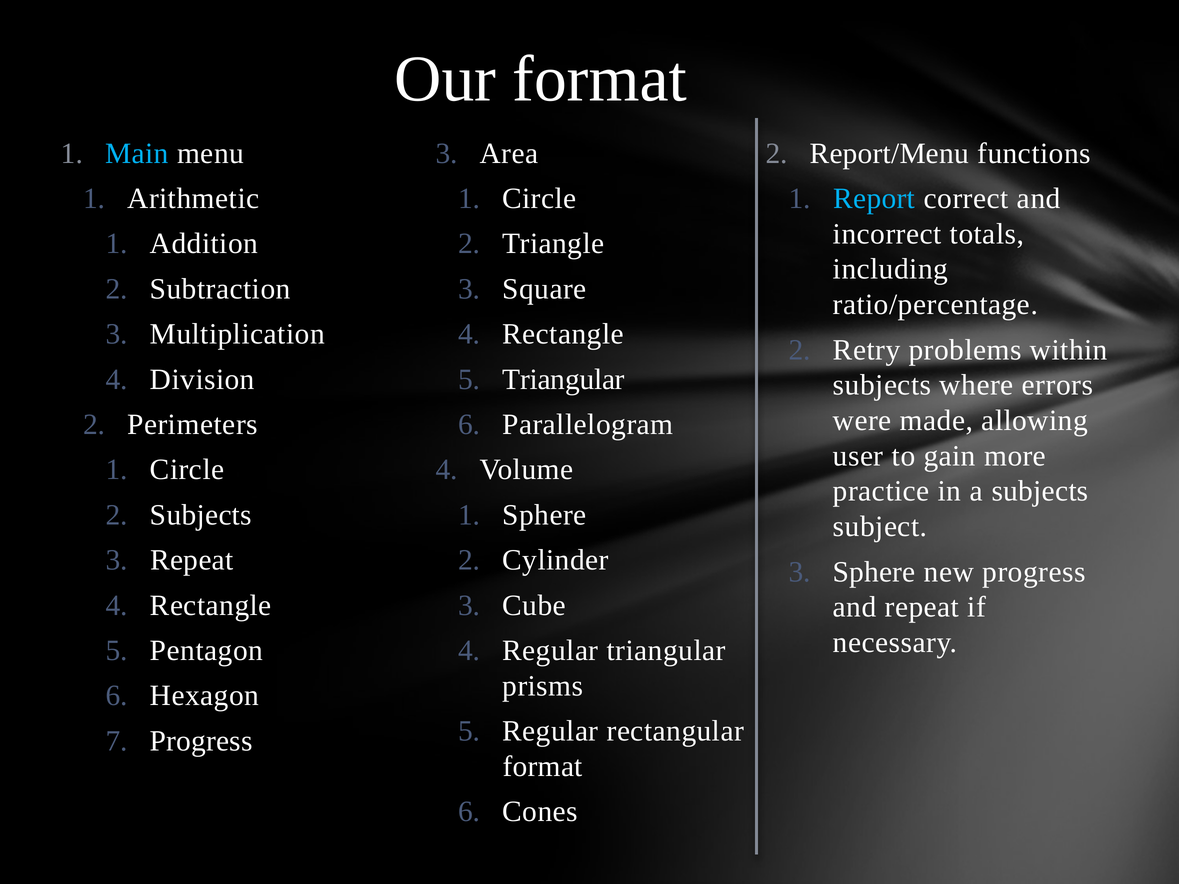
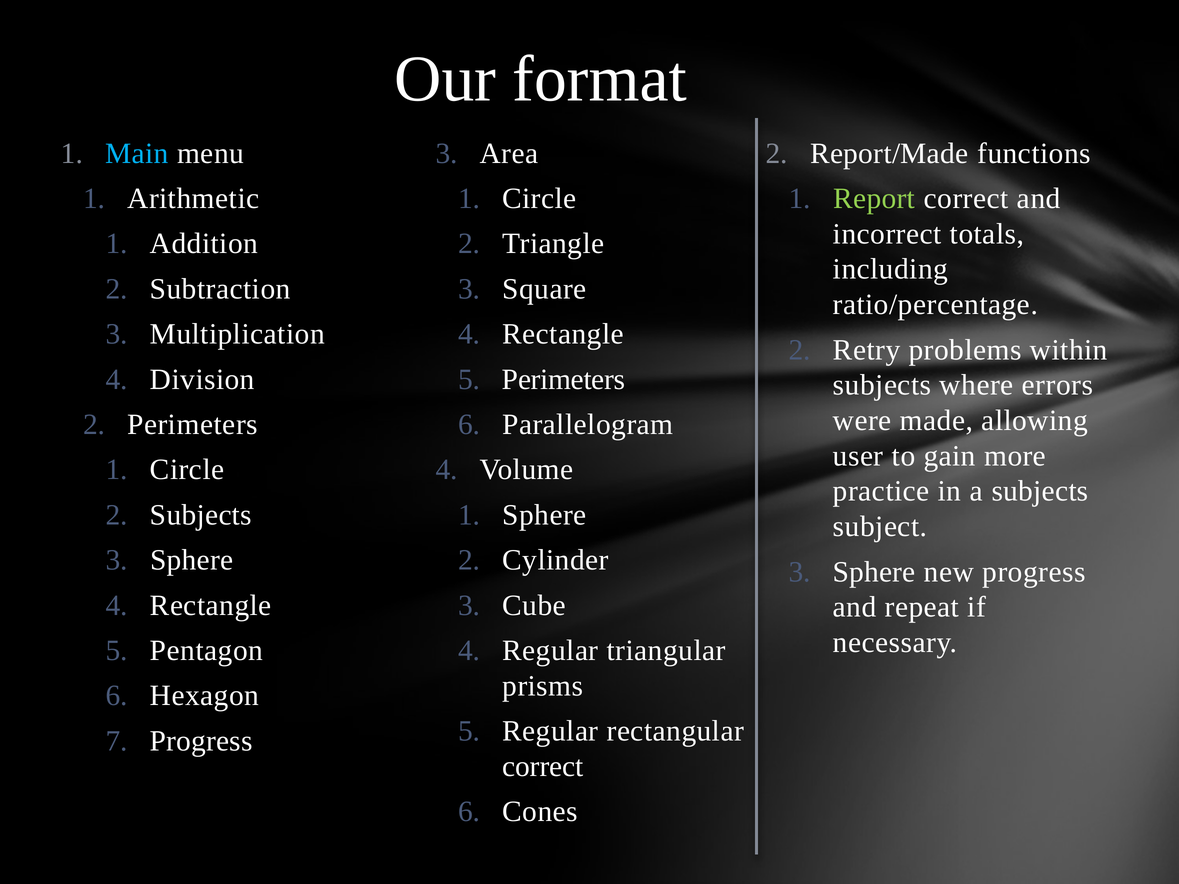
Report/Menu: Report/Menu -> Report/Made (889, 153)
Report colour: light blue -> light green (874, 199)
Triangular: Triangular -> Perimeters (564, 379)
Repeat: Repeat -> Sphere (192, 560)
format: format -> correct (543, 767)
